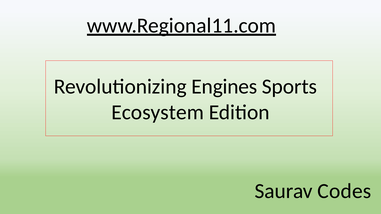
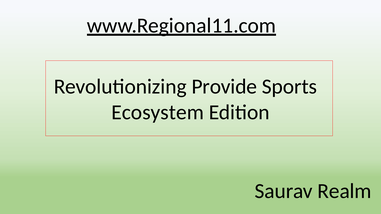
Engines: Engines -> Provide (224, 87)
Codes: Codes -> Realm (345, 191)
